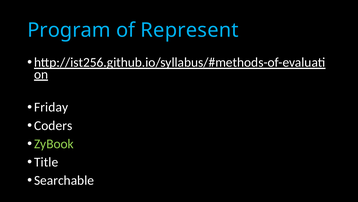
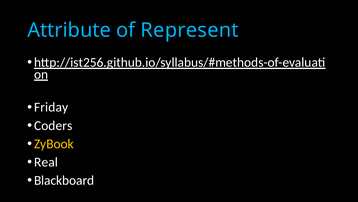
Program: Program -> Attribute (69, 30)
ZyBook colour: light green -> yellow (54, 143)
Title: Title -> Real (46, 162)
Searchable: Searchable -> Blackboard (64, 180)
